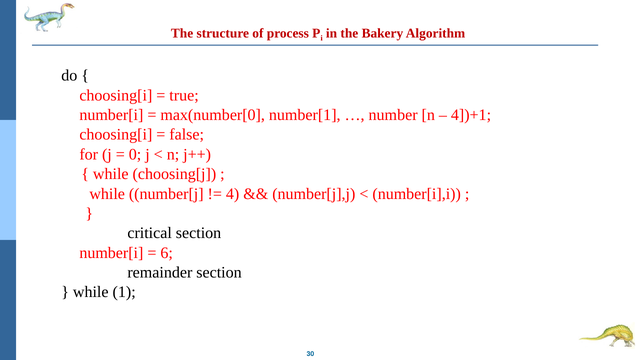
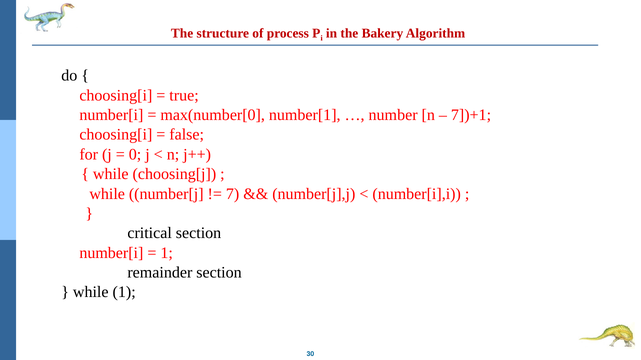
4])+1: 4])+1 -> 7])+1 (471, 115)
4: 4 -> 7 (233, 194)
6: 6 -> 1 (167, 253)
